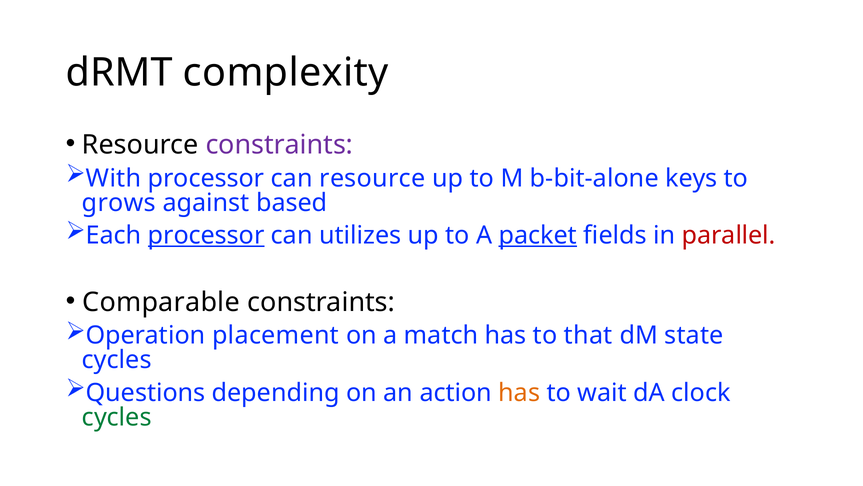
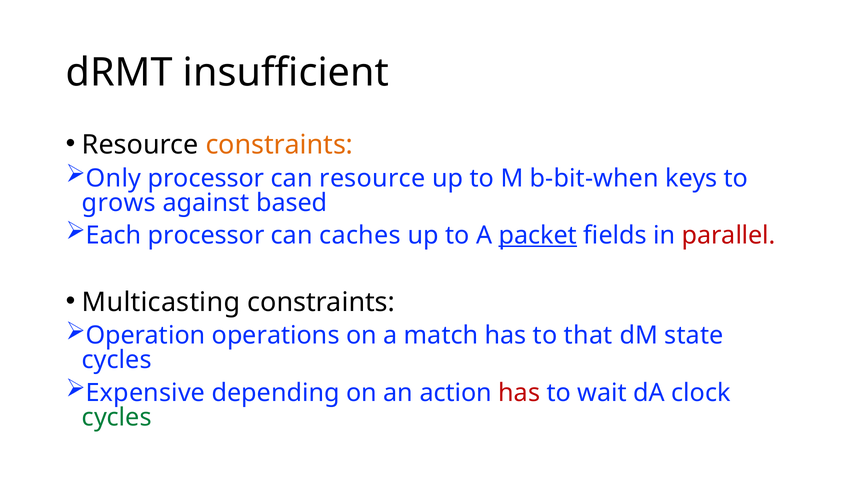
complexity: complexity -> insufficient (286, 72)
constraints colour: purple -> orange (279, 145)
With: With -> Only (114, 178)
b-bit-alone: b-bit-alone -> b-bit-when (594, 178)
processor underline: present -> none (206, 235)
utilizes: utilizes -> caches (360, 235)
Comparable: Comparable -> Multicasting (161, 302)
placement: placement -> operations (276, 335)
Questions: Questions -> Expensive (146, 392)
has colour: orange -> red (519, 392)
